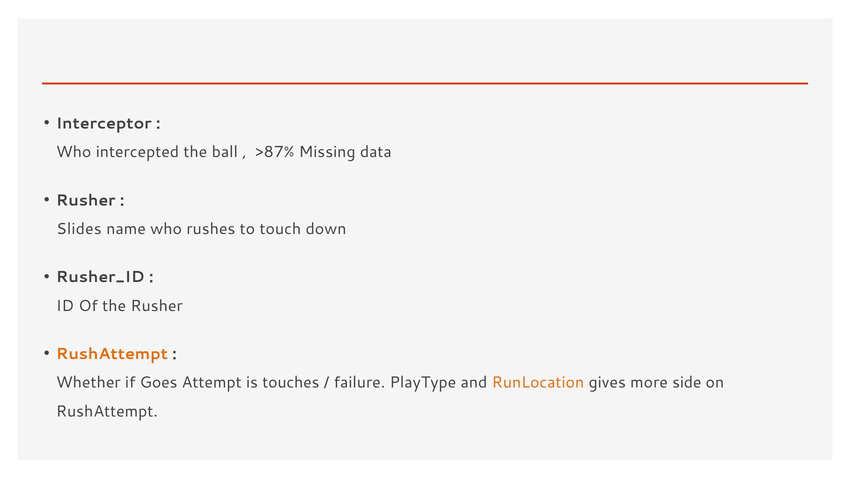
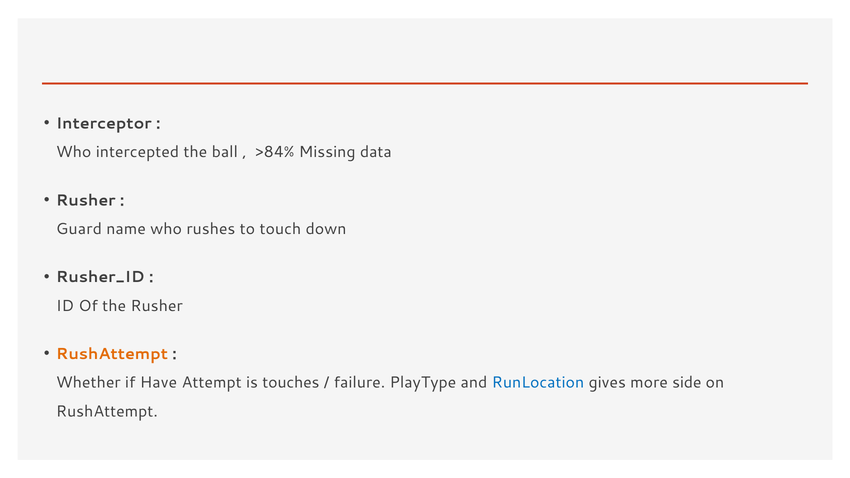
>87%: >87% -> >84% (275, 152)
Slides: Slides -> Guard (79, 229)
Goes: Goes -> Have (158, 383)
RunLocation colour: orange -> blue (538, 383)
